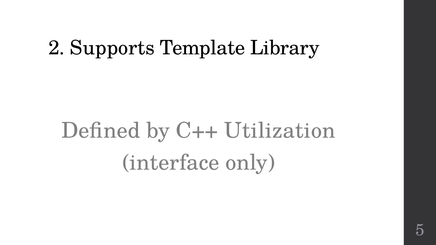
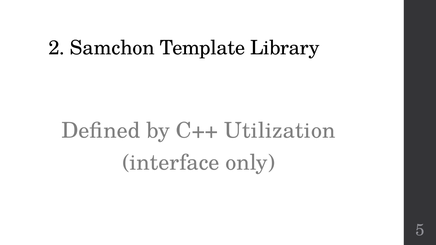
Supports: Supports -> Samchon (112, 48)
